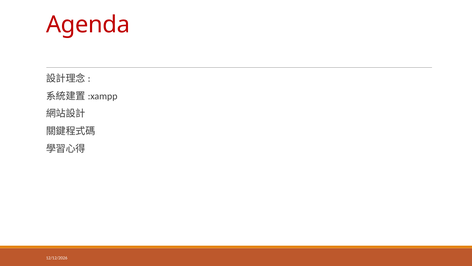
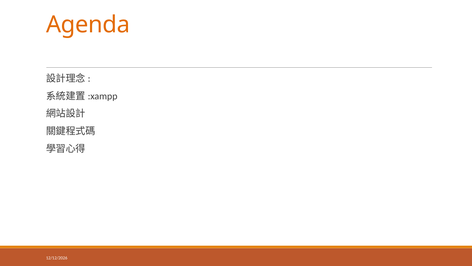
Agenda colour: red -> orange (88, 25)
